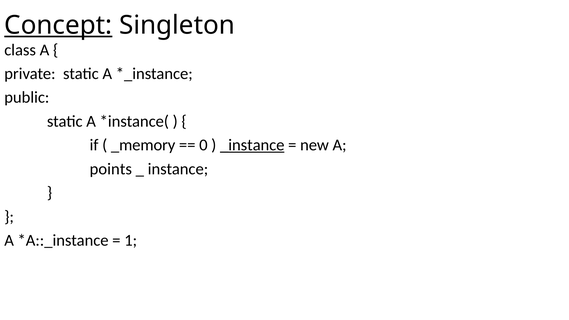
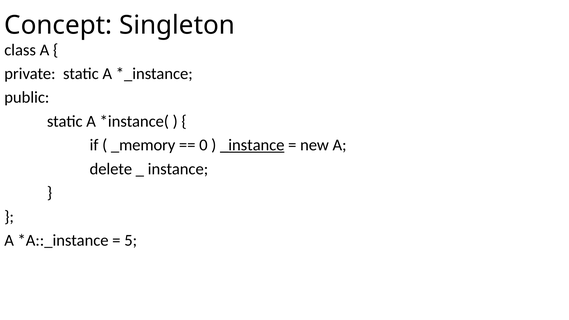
Concept underline: present -> none (58, 25)
points: points -> delete (111, 169)
1: 1 -> 5 (131, 240)
